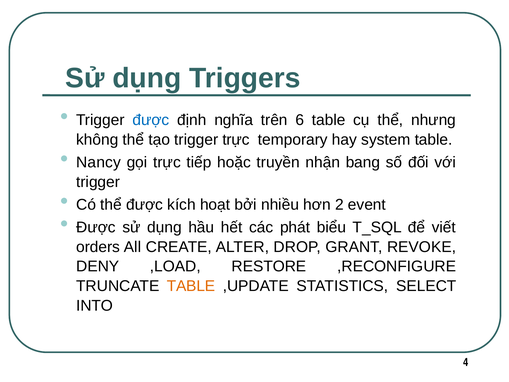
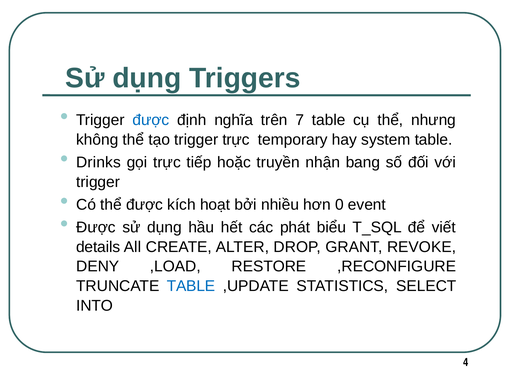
6: 6 -> 7 (300, 120)
Nancy: Nancy -> Drinks (99, 162)
2: 2 -> 0 (339, 204)
orders: orders -> details (98, 247)
TABLE colour: orange -> blue (191, 286)
